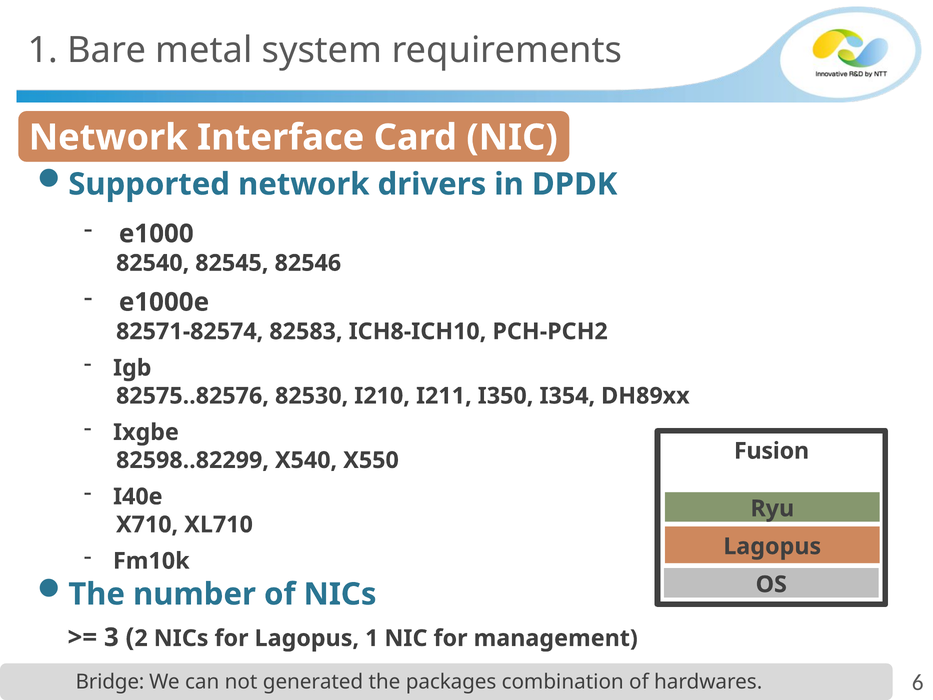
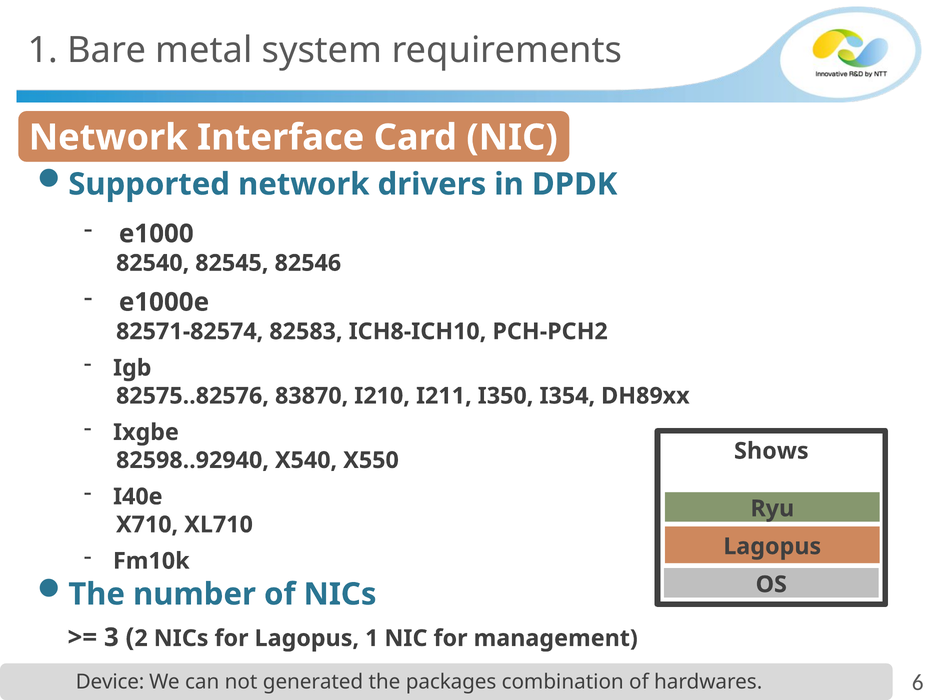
82530: 82530 -> 83870 (312, 396)
Fusion: Fusion -> Shows (771, 451)
82598..82299: 82598..82299 -> 82598..92940 (192, 460)
Bridge: Bridge -> Device (110, 682)
